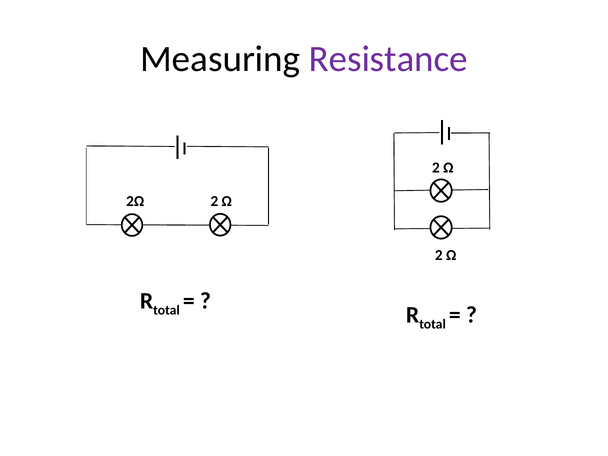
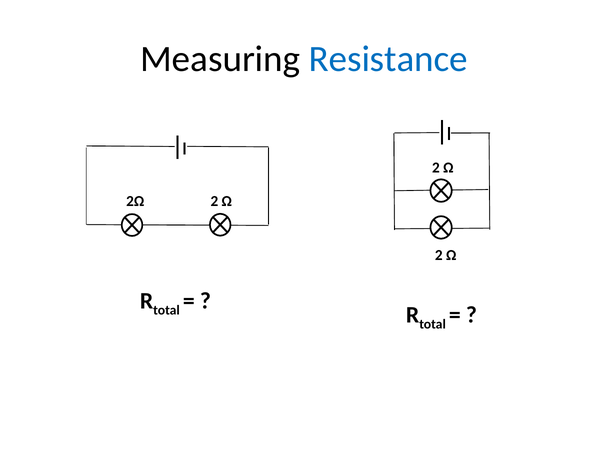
Resistance colour: purple -> blue (388, 59)
